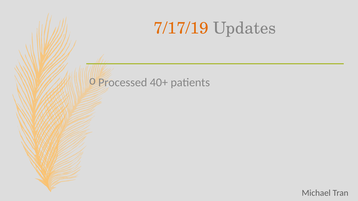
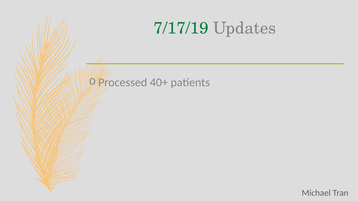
7/17/19 colour: orange -> green (181, 28)
